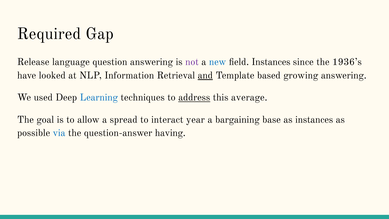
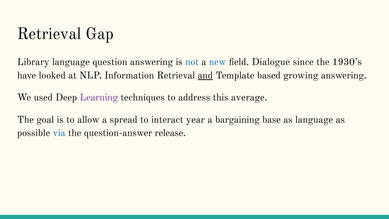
Required: Required -> Retrieval (49, 34)
Release: Release -> Library (33, 62)
not colour: purple -> blue (192, 62)
field Instances: Instances -> Dialogue (271, 62)
1936’s: 1936’s -> 1930’s (347, 62)
Learning colour: blue -> purple (99, 97)
address underline: present -> none (194, 97)
as instances: instances -> language (314, 120)
having: having -> release (170, 133)
